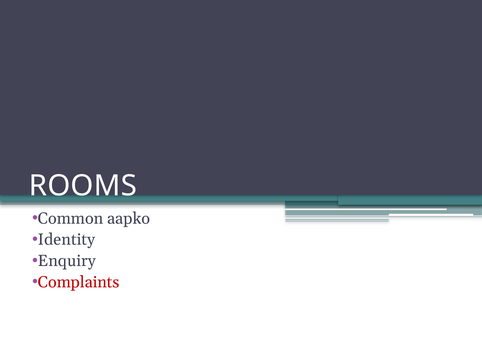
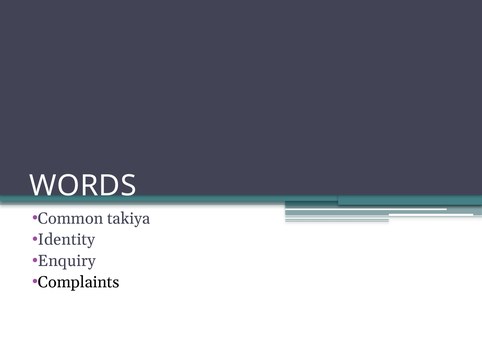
ROOMS: ROOMS -> WORDS (83, 186)
aapko: aapko -> takiya (129, 219)
Complaints colour: red -> black (79, 283)
